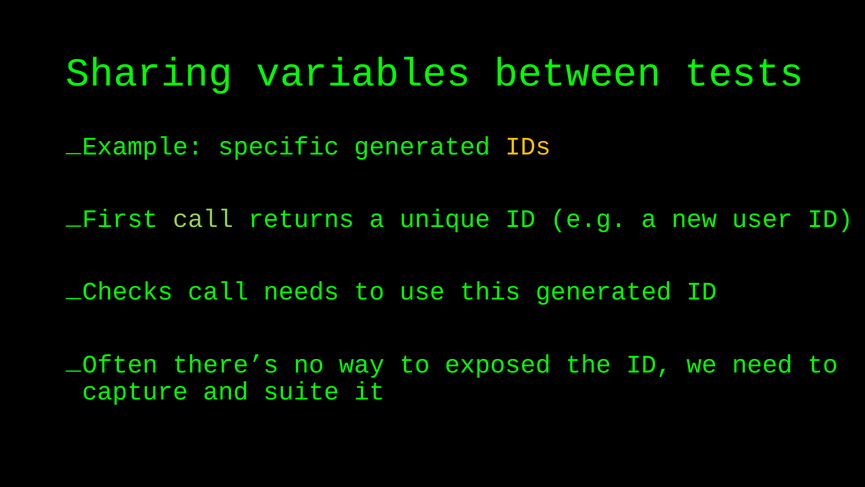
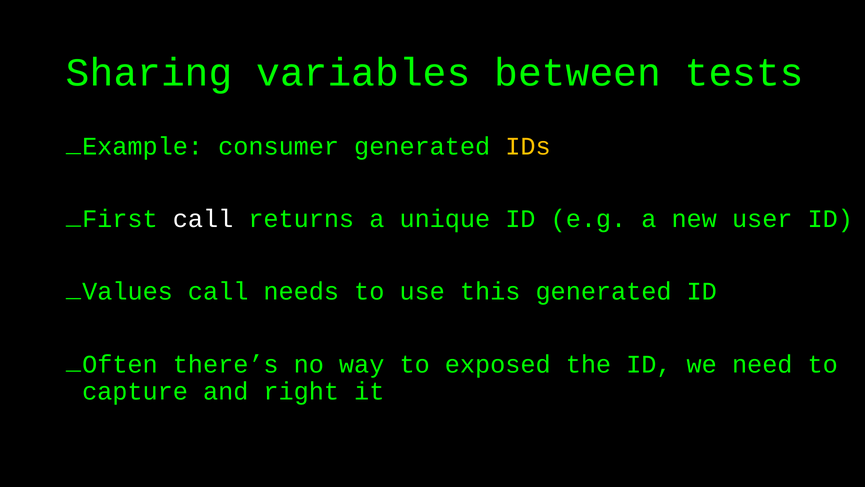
specific: specific -> consumer (279, 146)
call colour: light green -> white (203, 219)
Checks: Checks -> Values (128, 291)
suite: suite -> right (301, 391)
